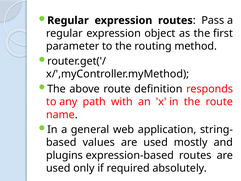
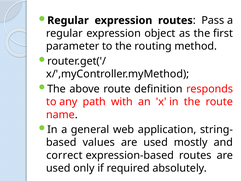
plugins: plugins -> correct (64, 155)
